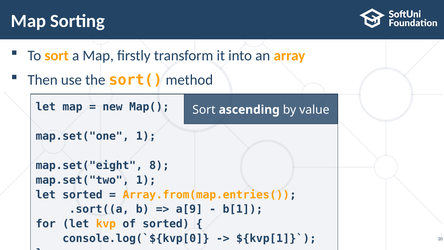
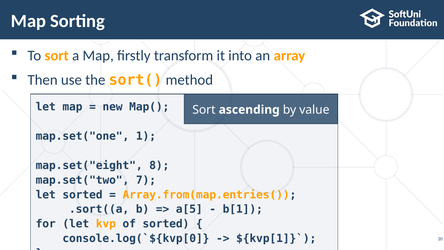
map.set("two 1: 1 -> 7 (146, 180)
a[9: a[9 -> a[5 (189, 209)
